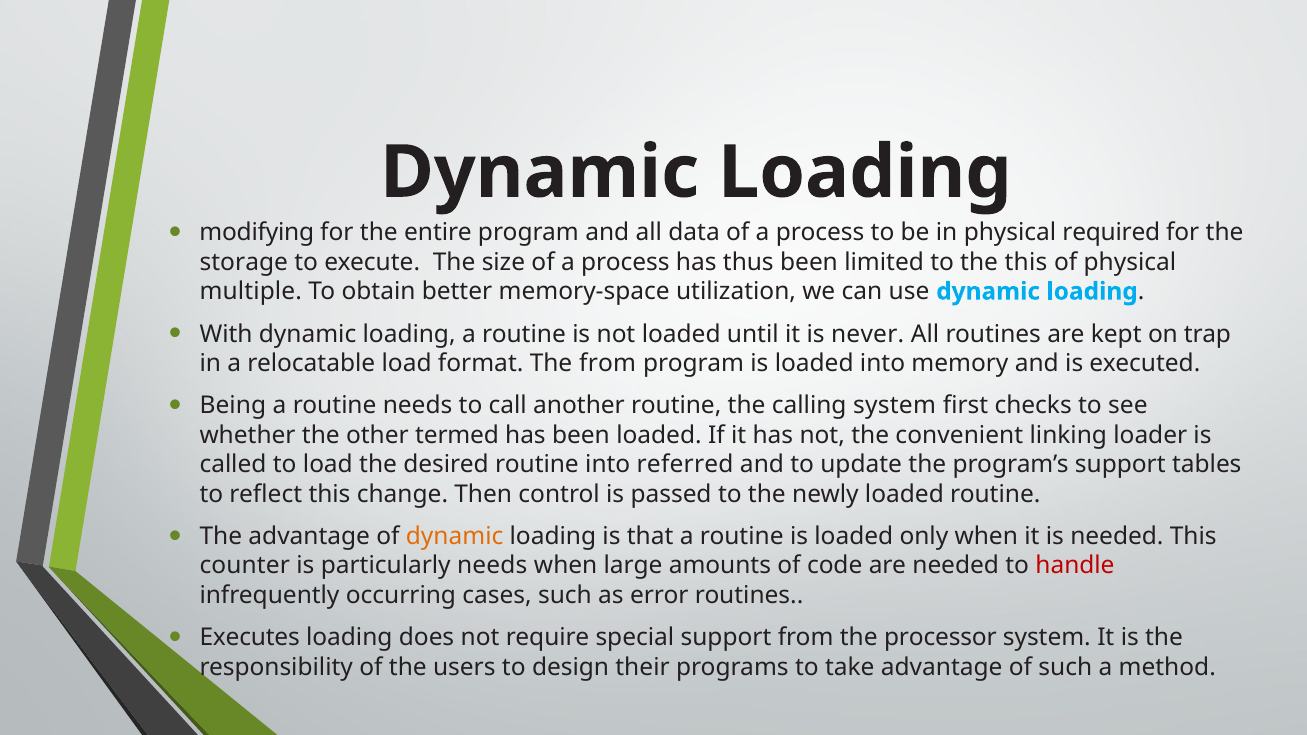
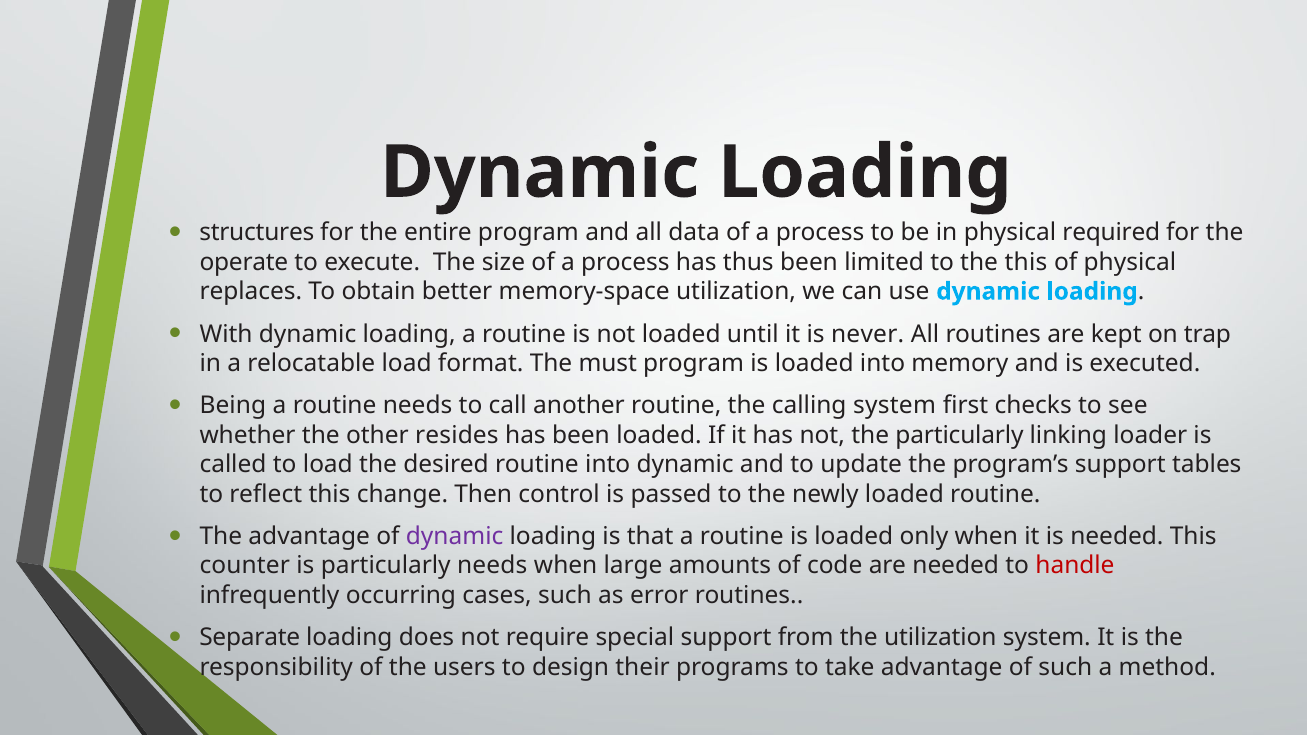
modifying: modifying -> structures (257, 233)
storage: storage -> operate (244, 262)
multiple: multiple -> replaces (251, 292)
The from: from -> must (608, 363)
termed: termed -> resides (457, 435)
the convenient: convenient -> particularly (959, 435)
into referred: referred -> dynamic (685, 465)
dynamic colour: orange -> purple (455, 537)
Executes: Executes -> Separate (250, 638)
the processor: processor -> utilization (940, 638)
